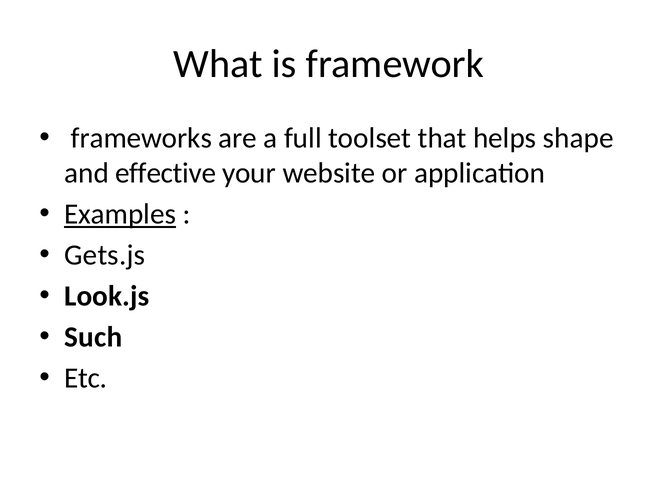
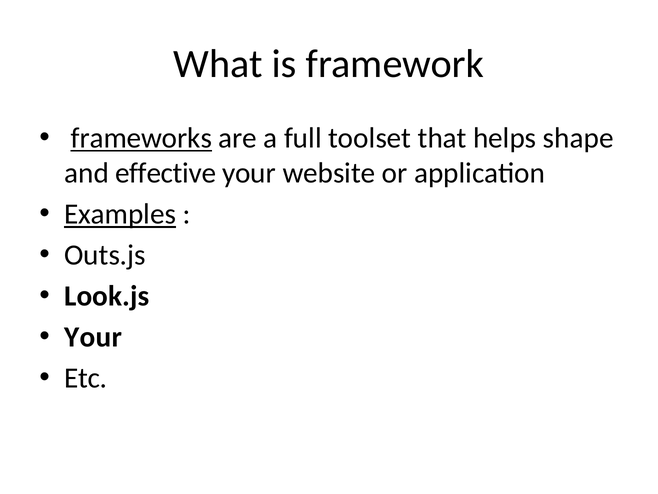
frameworks underline: none -> present (141, 138)
Gets.js: Gets.js -> Outs.js (105, 255)
Such: Such -> Your (93, 337)
